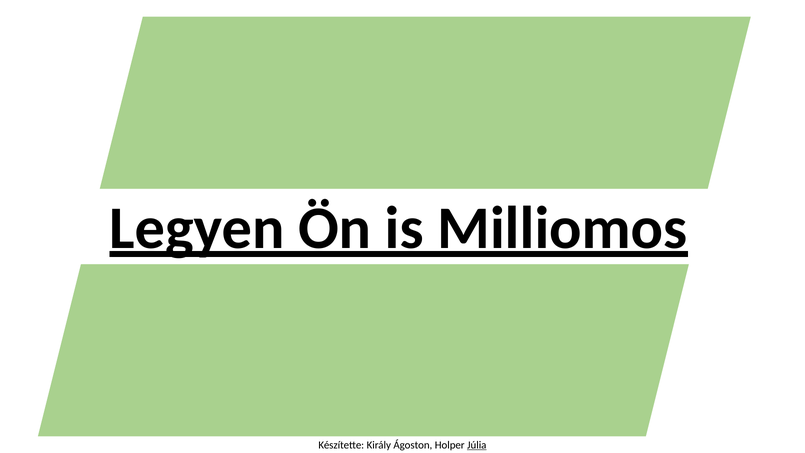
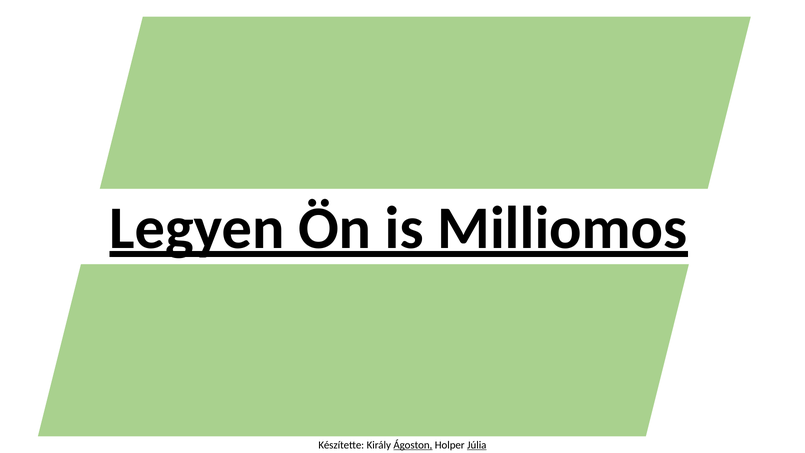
Ágoston underline: none -> present (413, 445)
